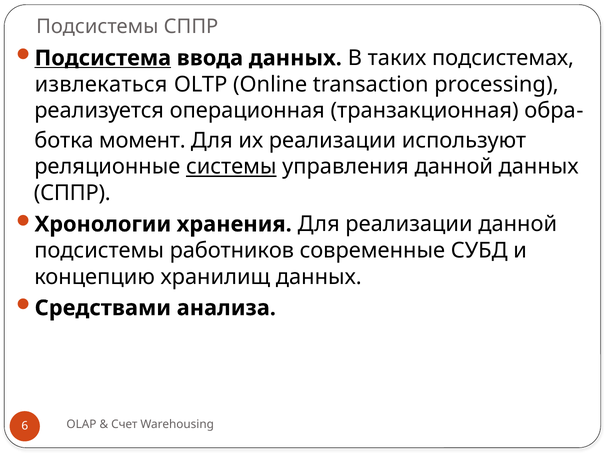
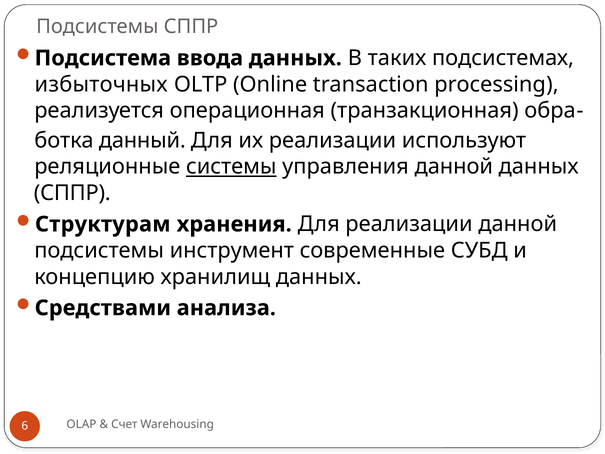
Подсистема underline: present -> none (103, 58)
извлекаться: извлекаться -> избыточных (101, 84)
момент: момент -> данный (142, 140)
Хронологии: Хронологии -> Структурам (103, 224)
работников: работников -> инструмент (232, 250)
